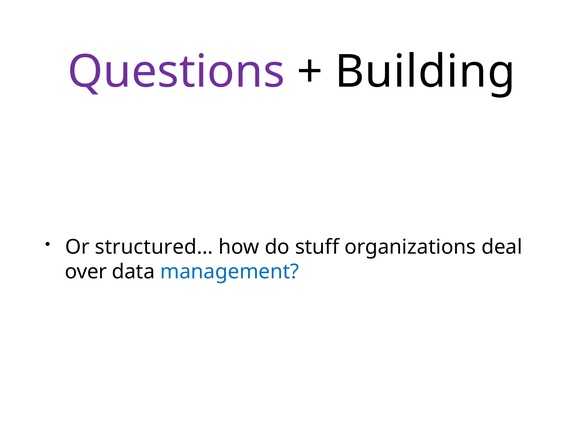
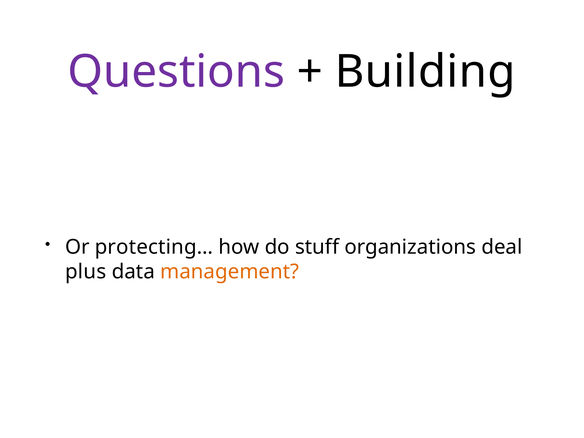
structured…: structured… -> protecting… (154, 247)
over: over -> plus (86, 272)
management colour: blue -> orange (230, 272)
